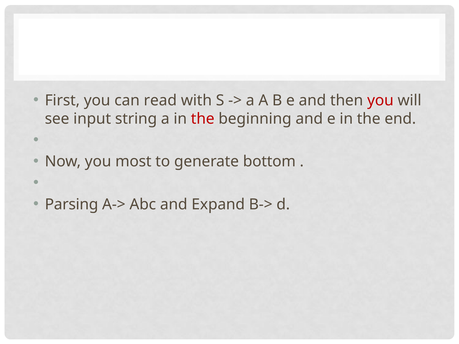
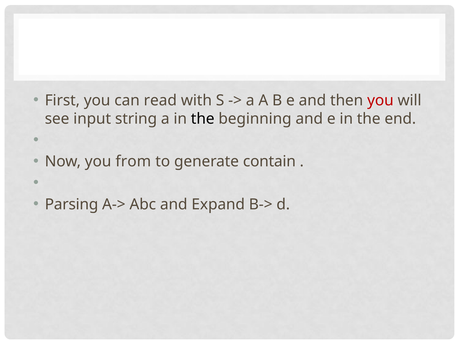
the colour: red -> black (203, 119)
most: most -> from (133, 162)
bottom: bottom -> contain (269, 162)
